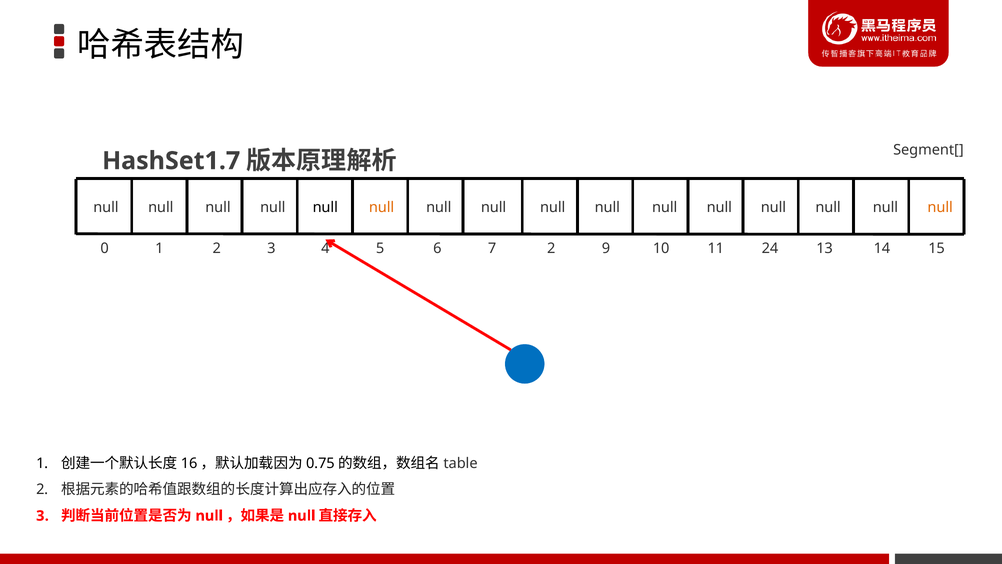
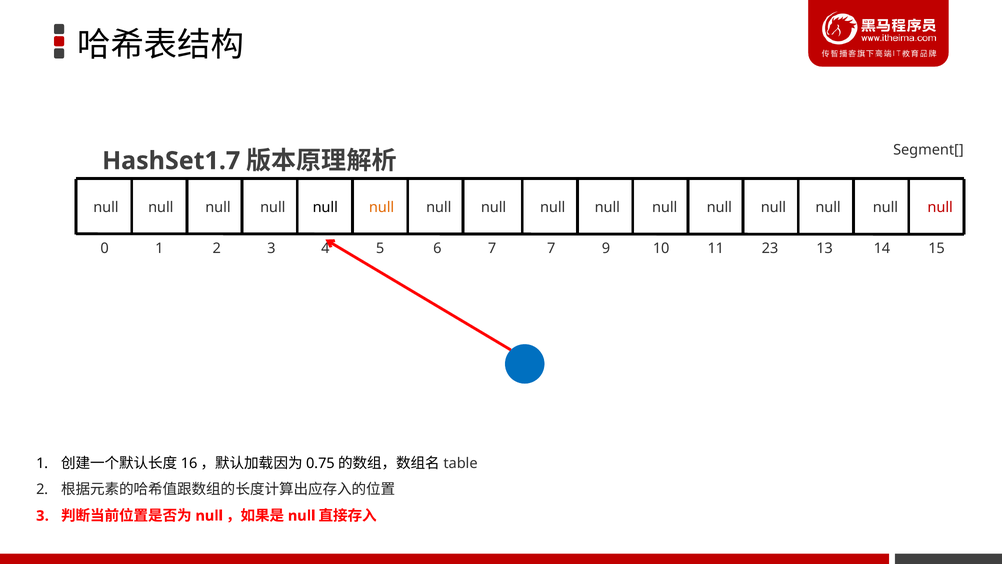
null colour: orange -> red (940, 207)
7 2: 2 -> 7 (551, 248)
24: 24 -> 23 (770, 248)
